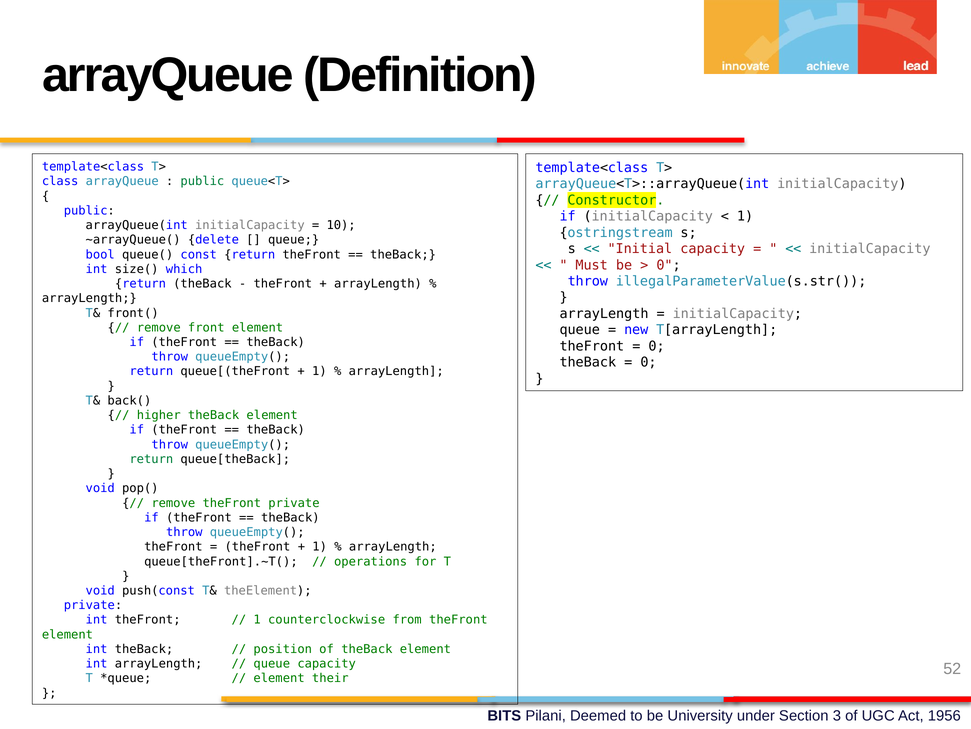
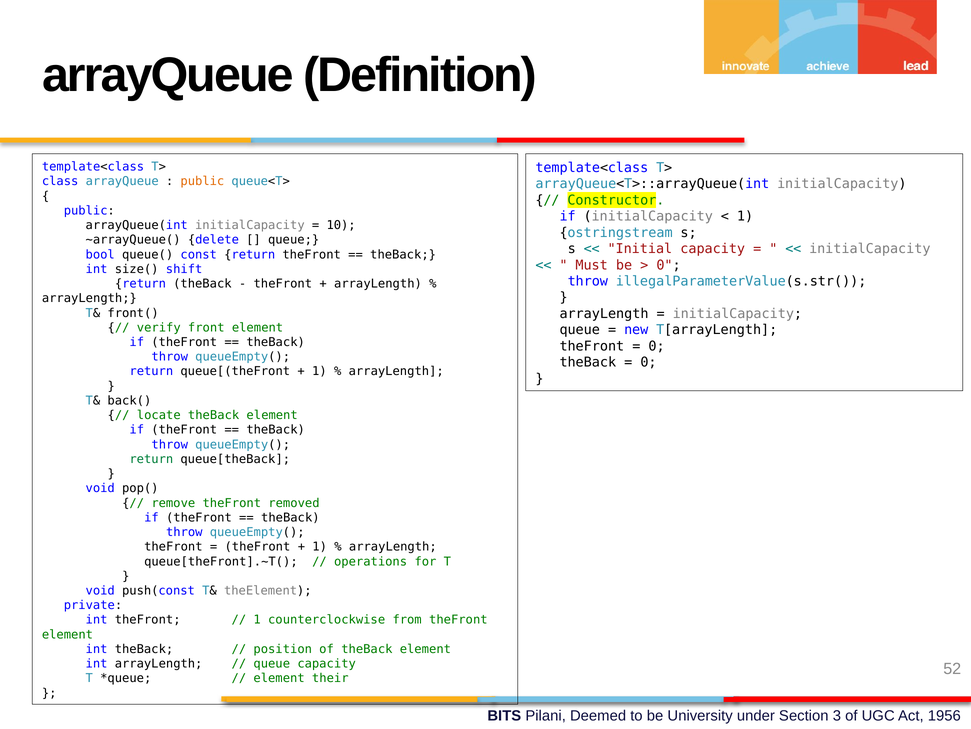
public colour: green -> orange (202, 181)
which: which -> shift (184, 269)
remove: remove -> verify (159, 327)
higher: higher -> locate (159, 415)
theFront private: private -> removed (294, 503)
